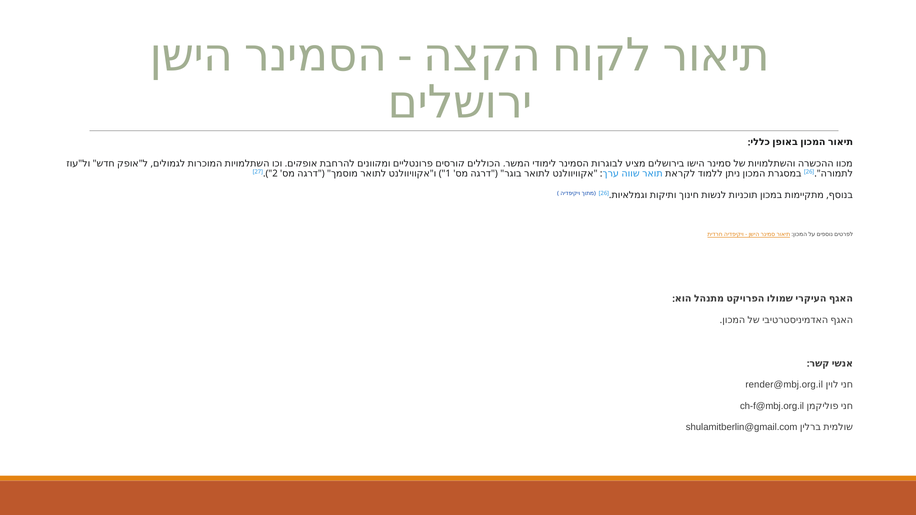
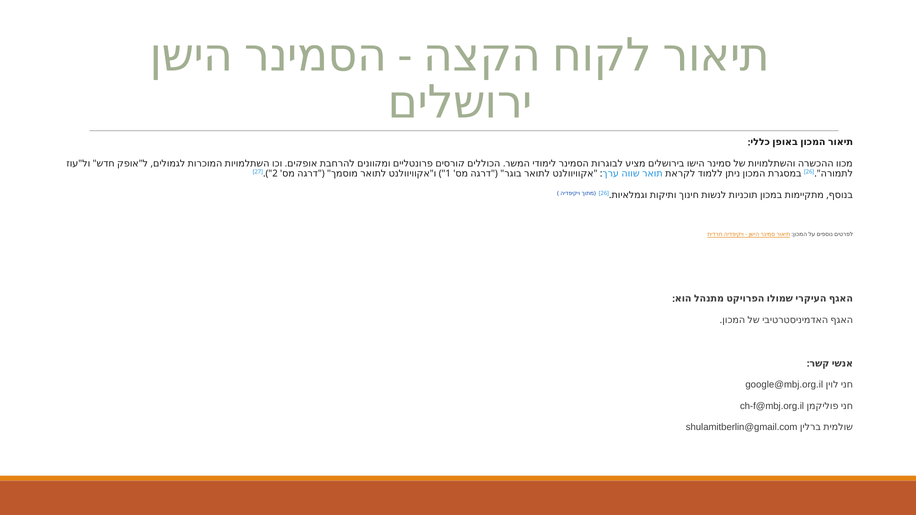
render@mbj.org.il: render@mbj.org.il -> google@mbj.org.il (784, 385)
